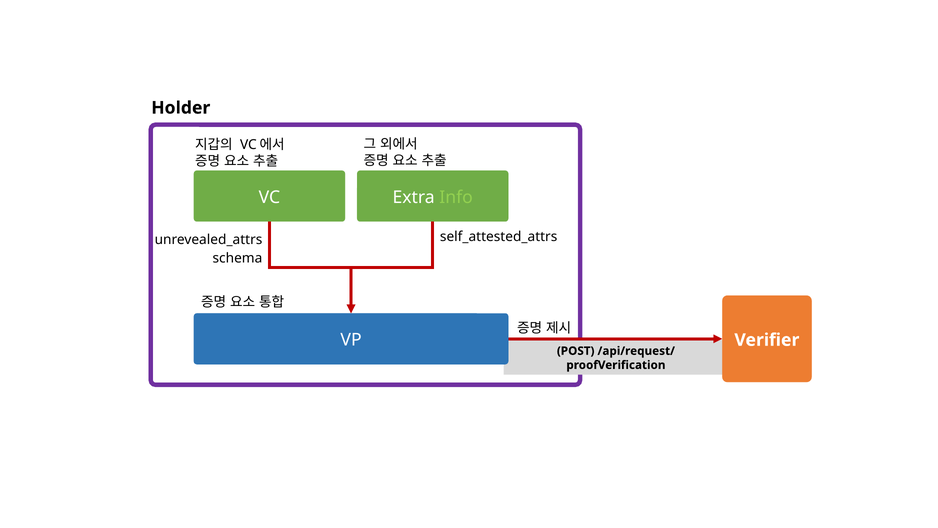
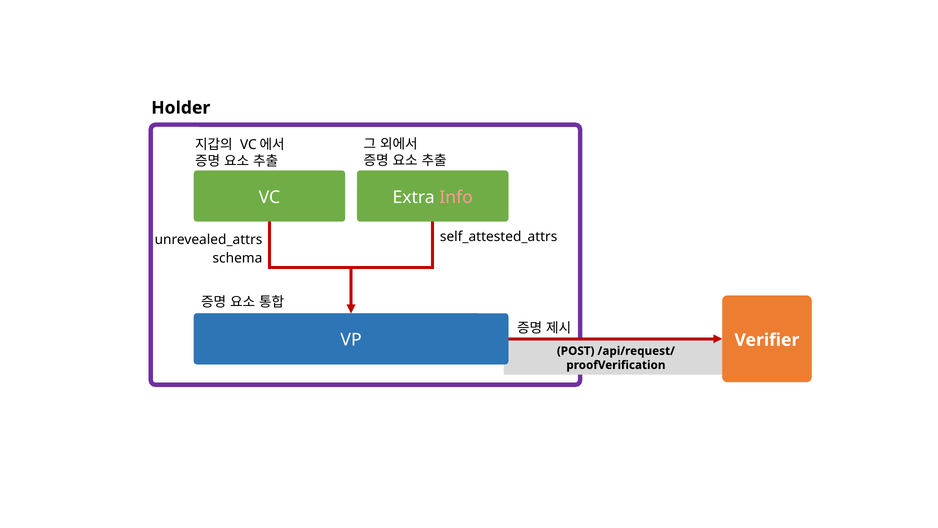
Info colour: light green -> pink (456, 197)
